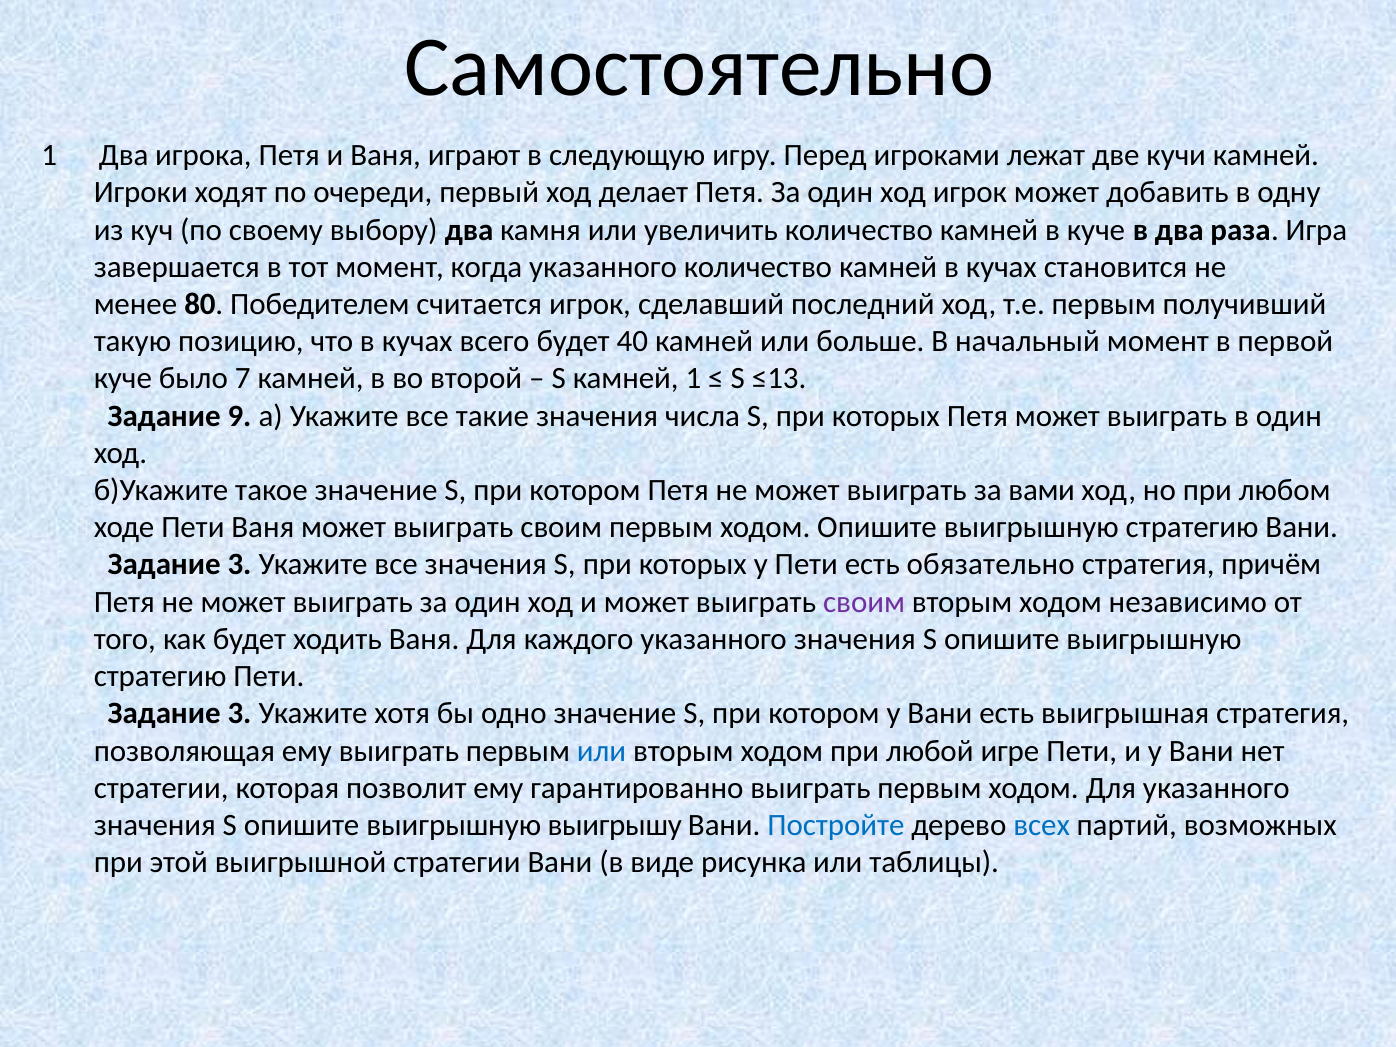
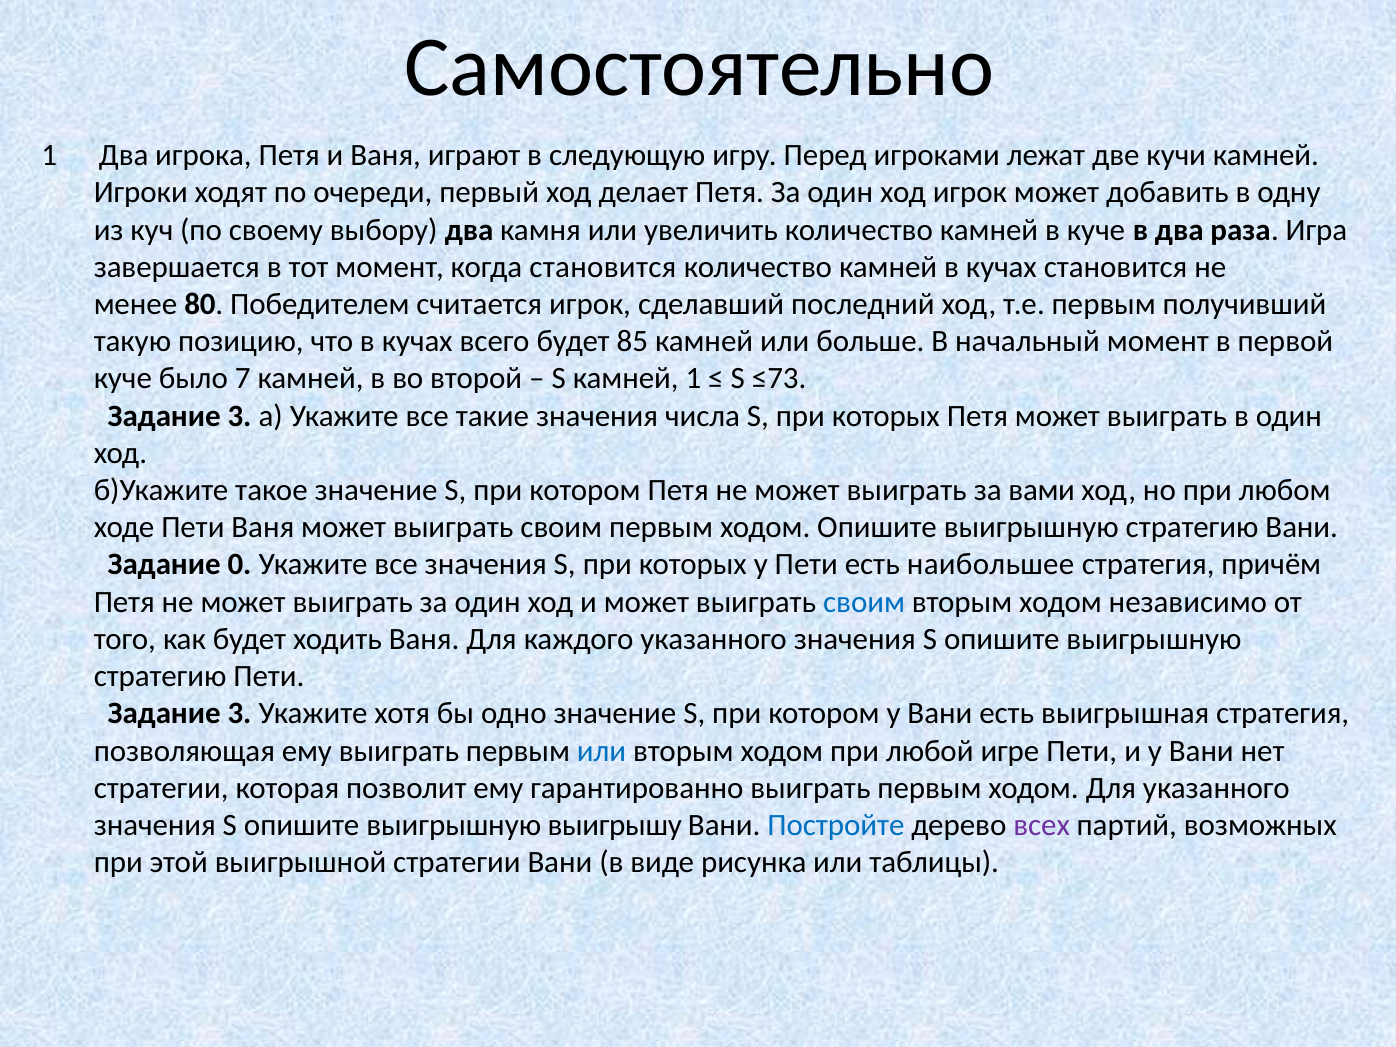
когда указанного: указанного -> становится (603, 267)
40: 40 -> 85 (632, 342)
≤13: ≤13 -> ≤73 (779, 379)
9: 9 -> 3 (240, 416)
3: 3 -> 0 (240, 565)
обязательно: обязательно -> наибольшее (991, 565)
своим colour: purple -> blue (864, 602)
всех colour: blue -> purple (1042, 825)
